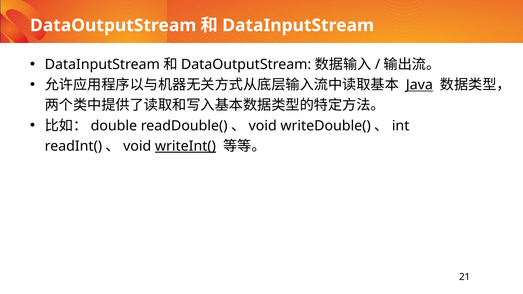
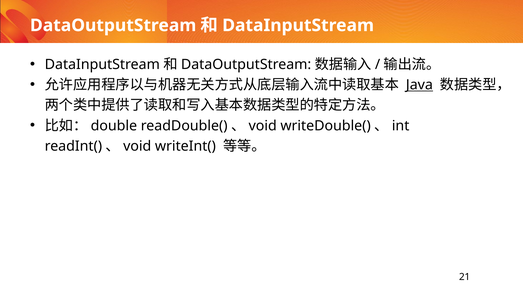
writeInt( underline: present -> none (185, 146)
